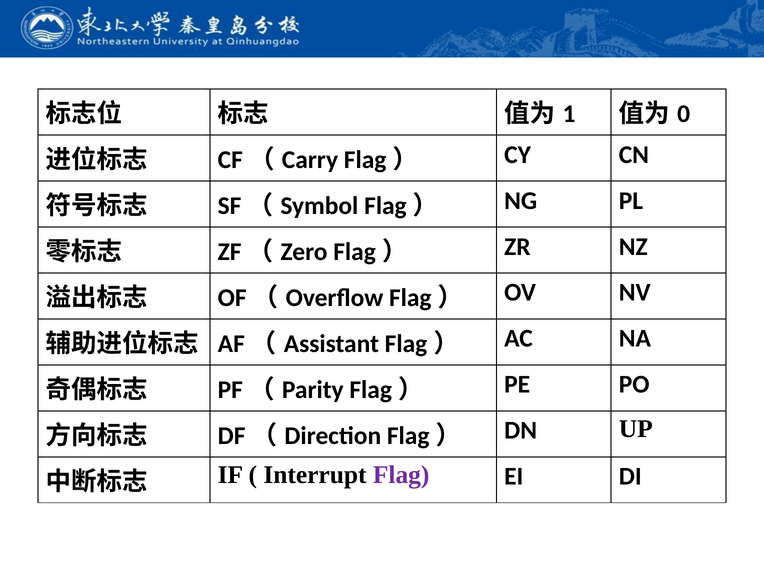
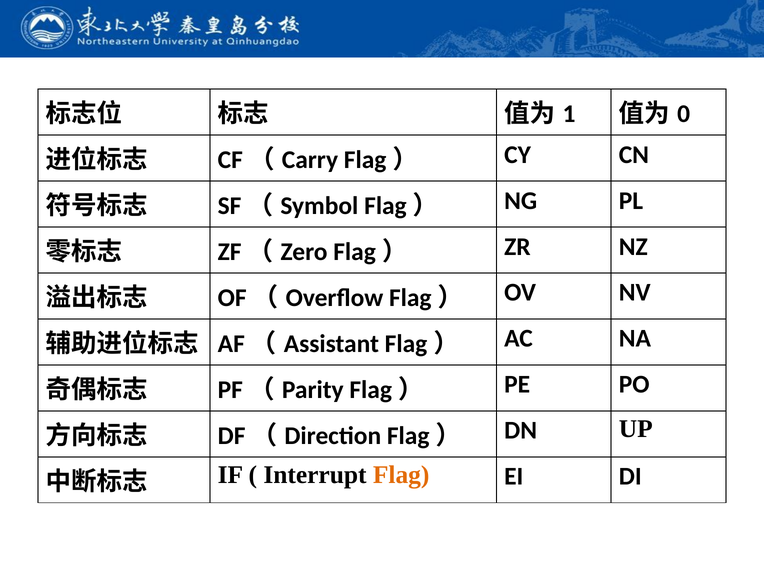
Flag colour: purple -> orange (401, 475)
